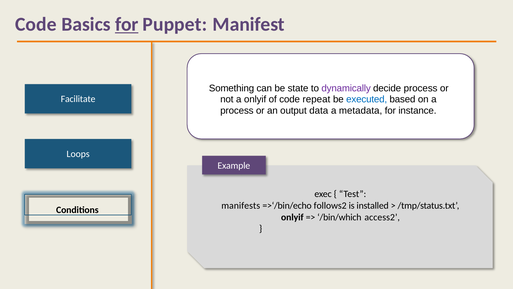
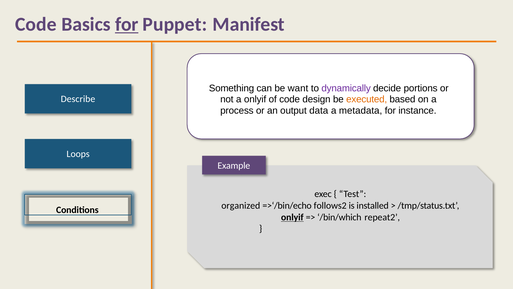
state: state -> want (298, 88)
decide process: process -> portions (421, 88)
repeat: repeat -> design (316, 99)
executed colour: blue -> orange (367, 99)
Facilitate: Facilitate -> Describe (78, 99)
manifests: manifests -> organized (241, 205)
onlyif underline: none -> present (292, 217)
access2: access2 -> repeat2 (382, 217)
